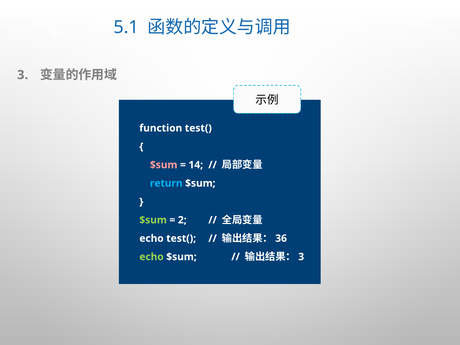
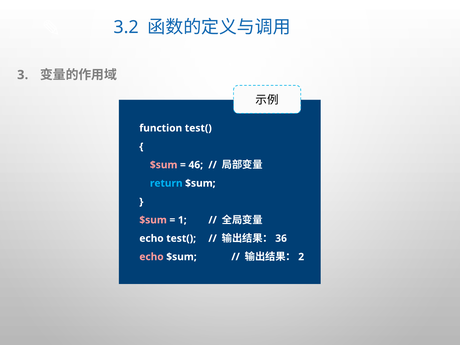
5.1: 5.1 -> 3.2 (126, 27)
14: 14 -> 46 (196, 165)
$sum colour: light green -> pink (153, 220)
2: 2 -> 1 (182, 220)
echo colour: light green -> pink (152, 257)
3: 3 -> 2 (301, 257)
